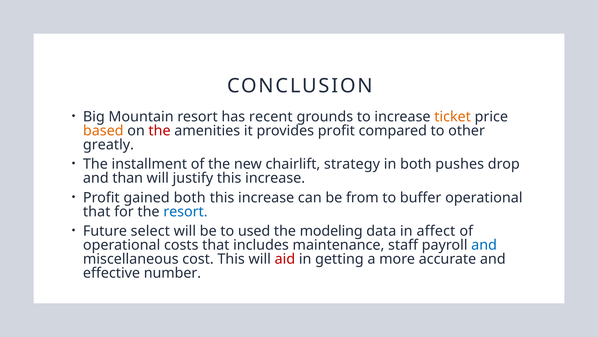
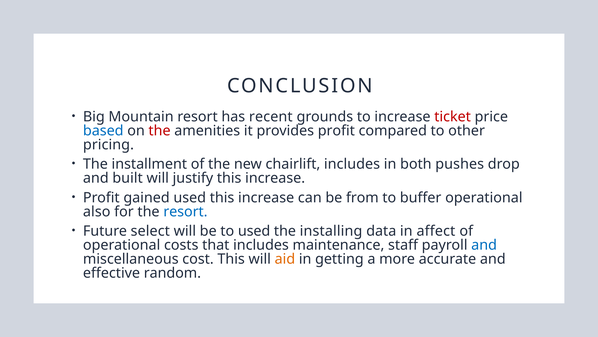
ticket colour: orange -> red (453, 117)
based colour: orange -> blue (103, 131)
greatly: greatly -> pricing (108, 144)
chairlift strategy: strategy -> includes (352, 164)
than: than -> built (128, 178)
gained both: both -> used (190, 197)
that: that -> also (97, 211)
modeling: modeling -> installing (331, 231)
aid colour: red -> orange (285, 259)
number: number -> random (172, 273)
